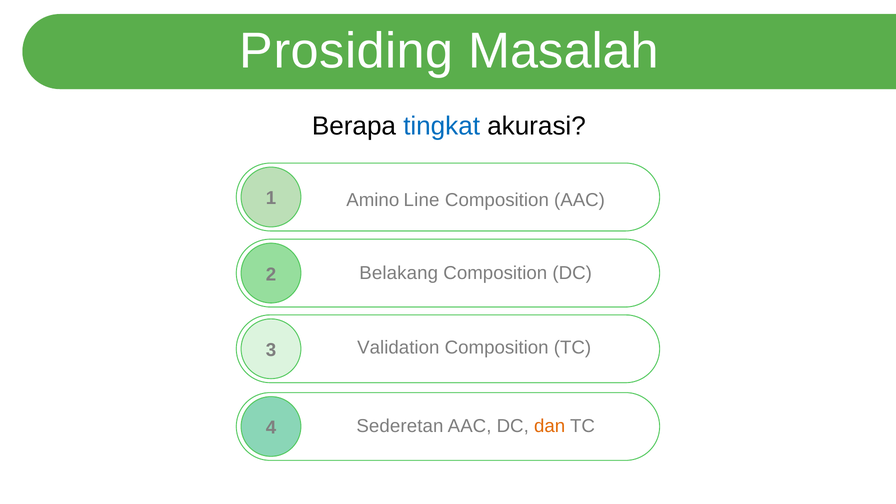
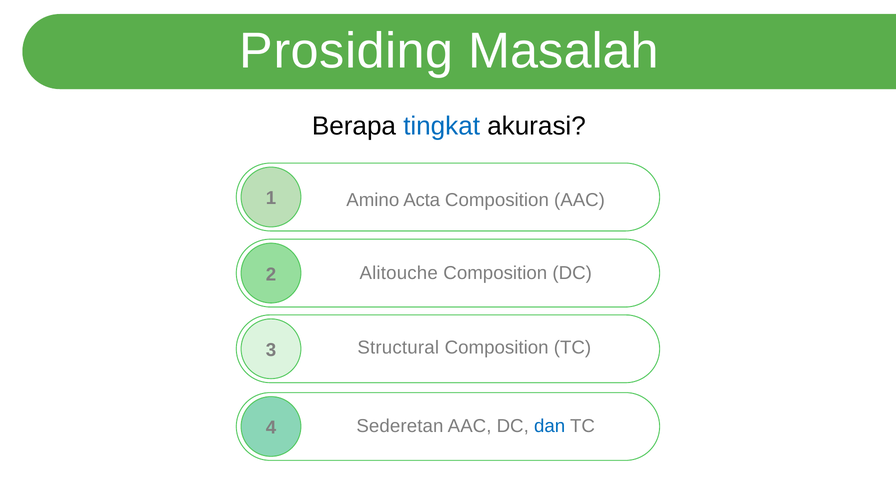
Line: Line -> Acta (422, 200)
Belakang: Belakang -> Alitouche (399, 273)
Validation: Validation -> Structural (398, 348)
dan colour: orange -> blue (550, 426)
